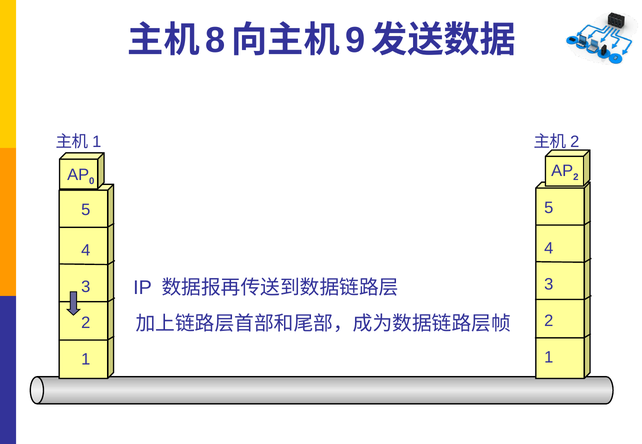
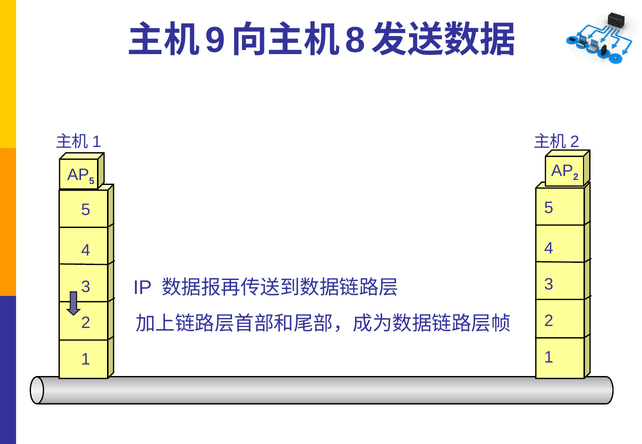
8: 8 -> 9 (215, 40)
9: 9 -> 8 (355, 40)
0: 0 -> 5 (92, 181)
